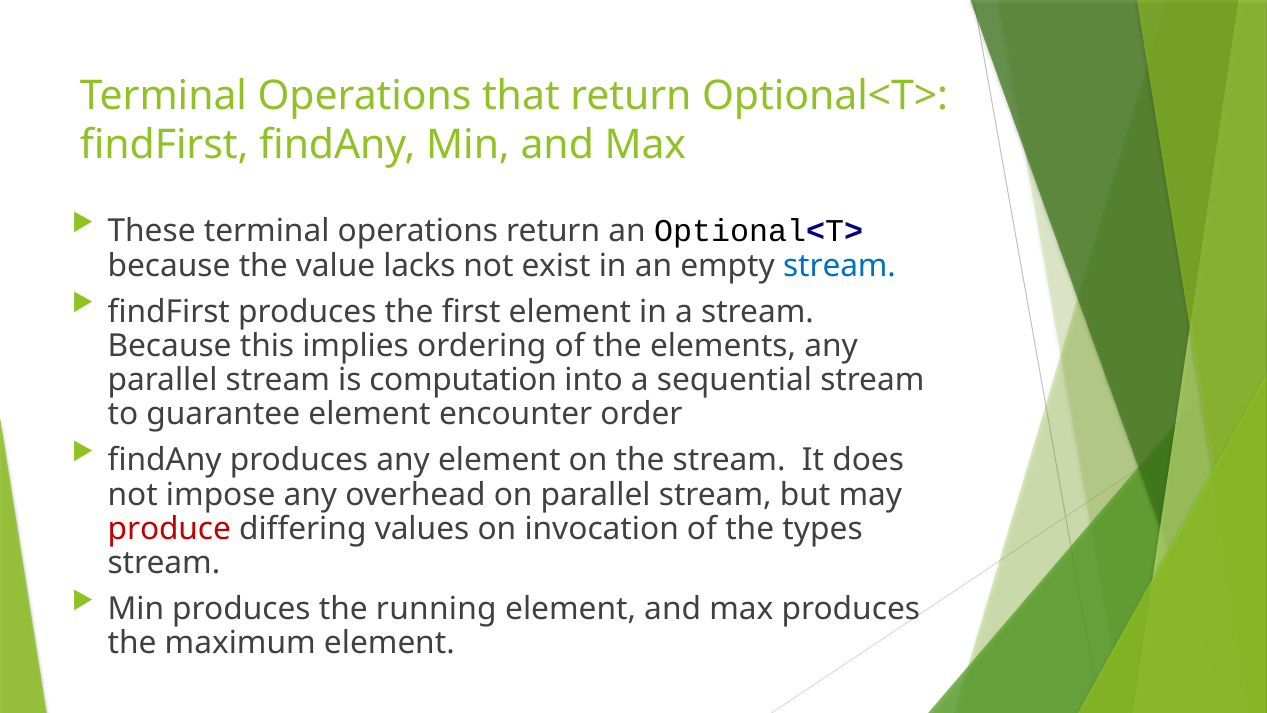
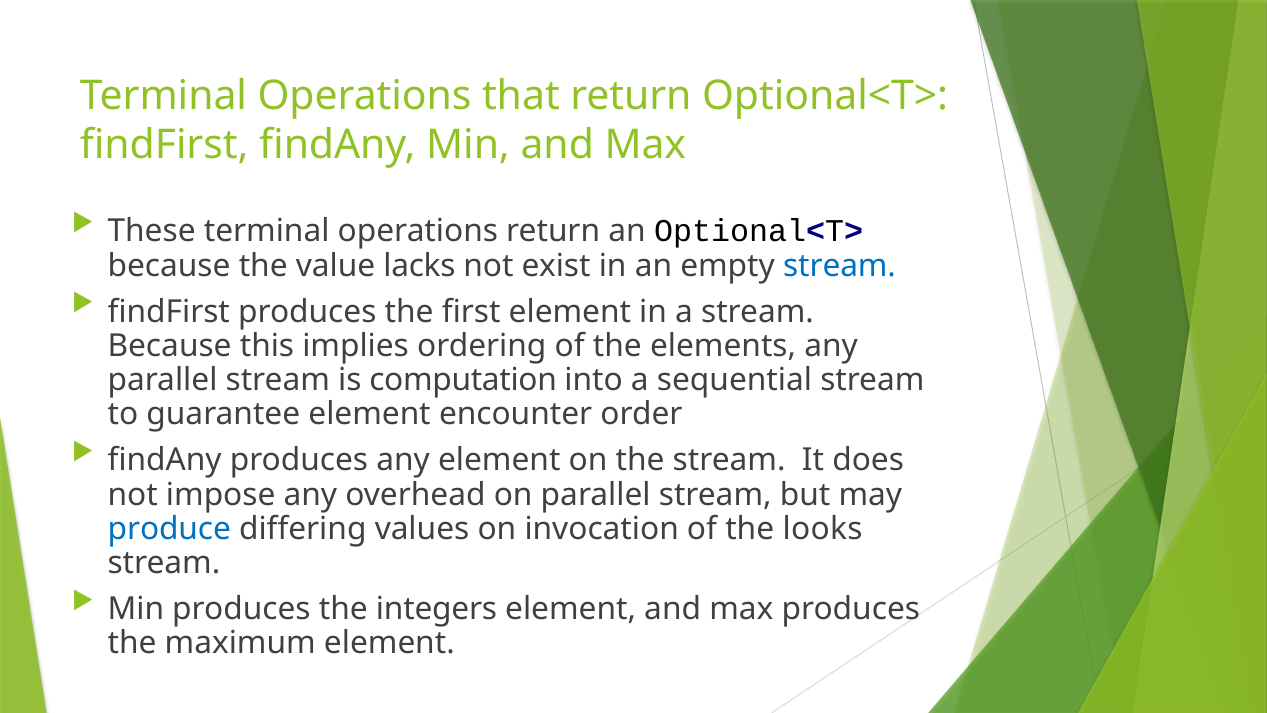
produce colour: red -> blue (169, 529)
types: types -> looks (822, 529)
running: running -> integers (437, 609)
